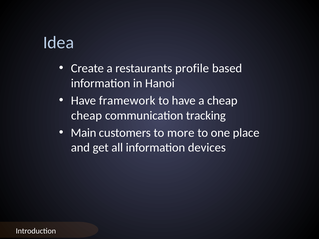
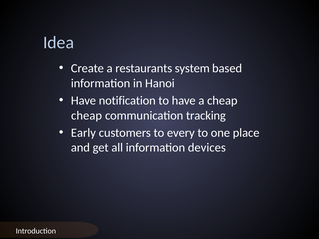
profile: profile -> system (192, 68)
framework: framework -> notification (127, 101)
Main: Main -> Early (83, 133)
more: more -> every (181, 133)
